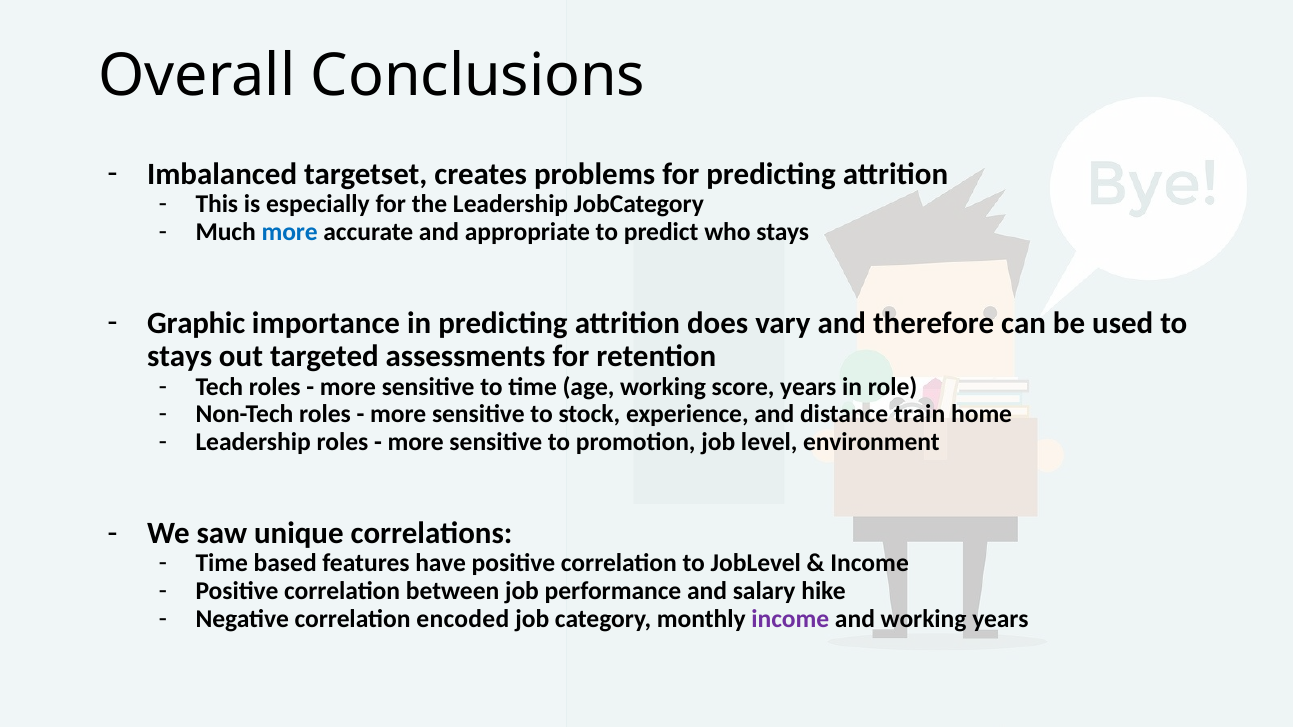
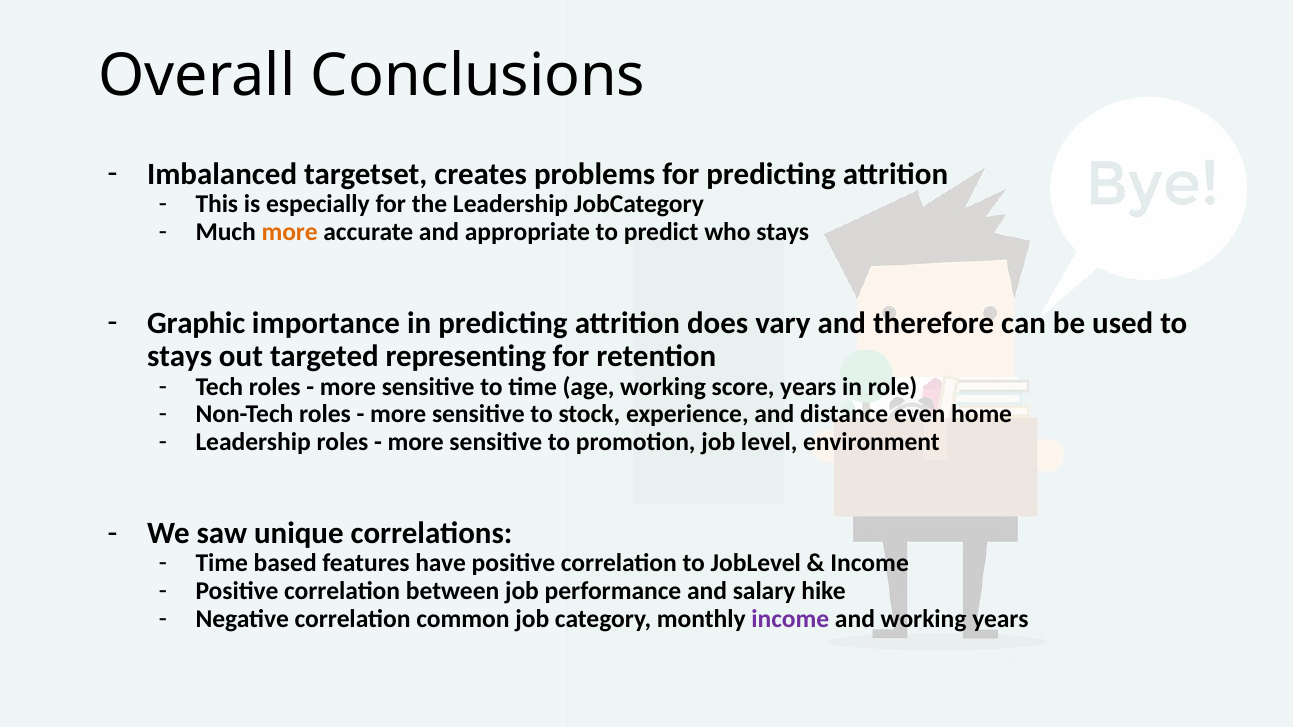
more colour: blue -> orange (290, 232)
assessments: assessments -> representing (466, 356)
train: train -> even (920, 415)
encoded: encoded -> common (463, 619)
